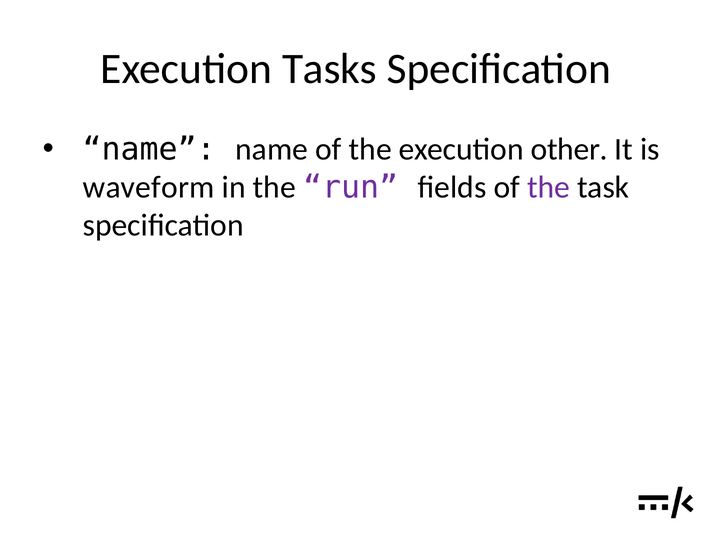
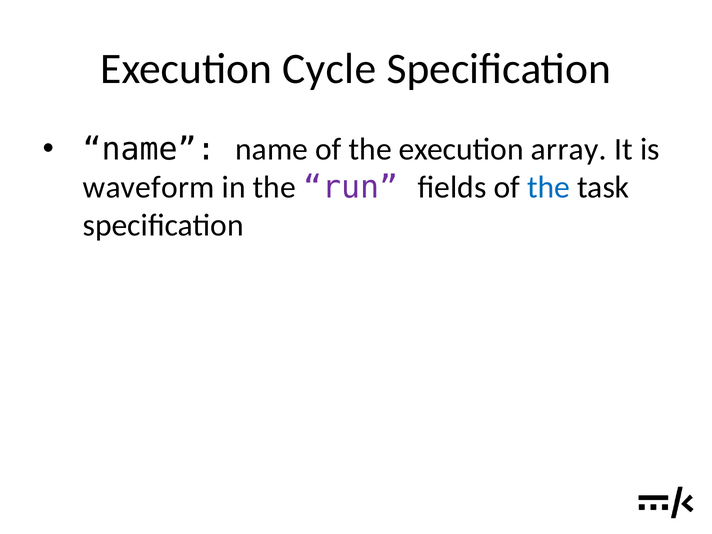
Tasks: Tasks -> Cycle (329, 69)
other: other -> array (569, 149)
the colour: purple -> blue (549, 187)
